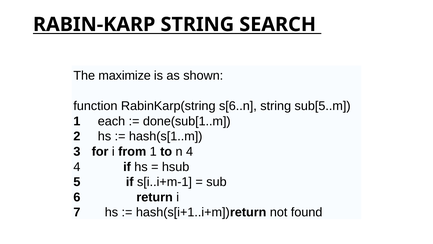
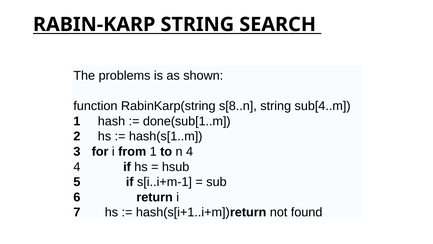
maximize: maximize -> problems (125, 76)
s[6..n: s[6..n -> s[8..n (238, 106)
sub[5..m: sub[5..m -> sub[4..m (323, 106)
each: each -> hash (111, 121)
